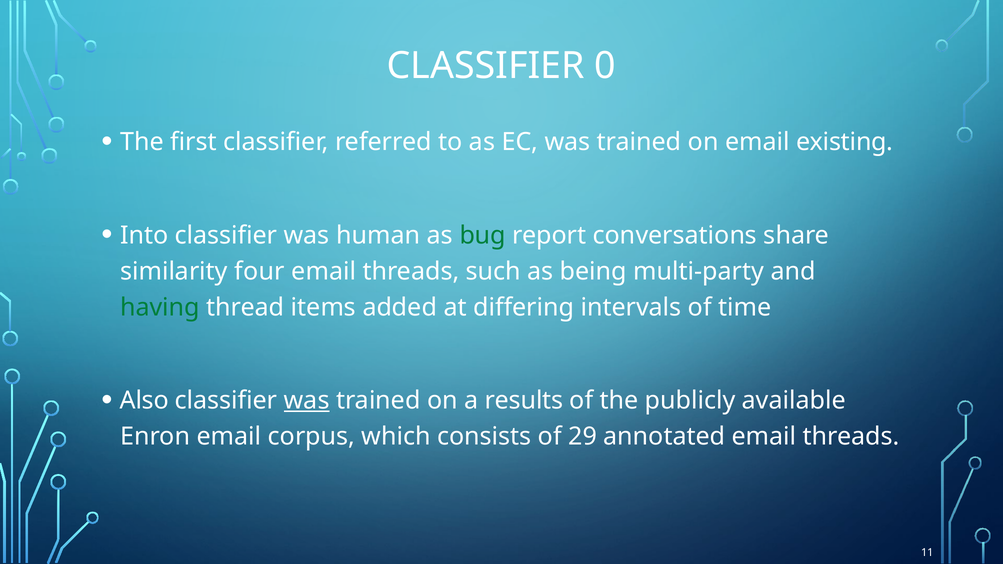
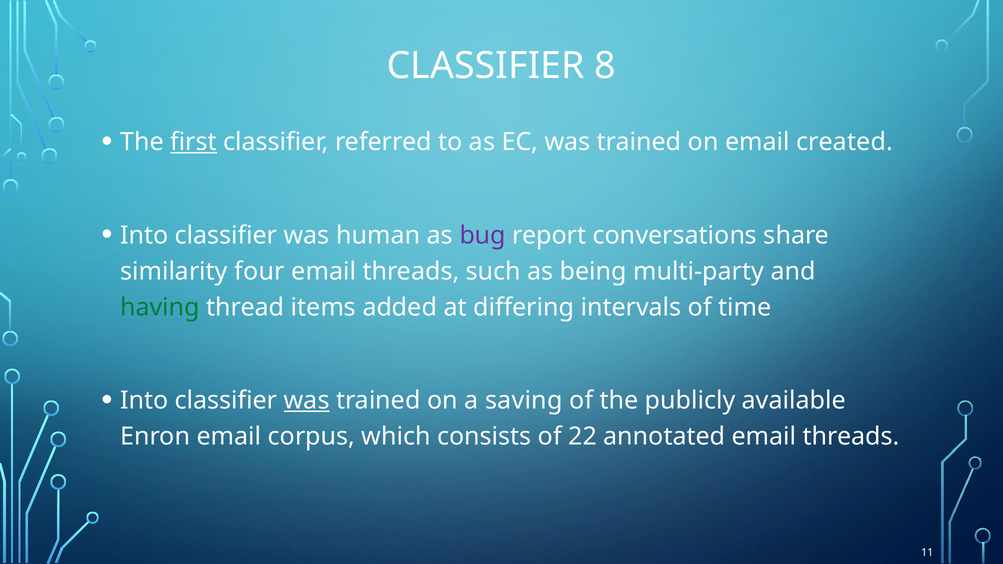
0: 0 -> 8 (605, 66)
ﬁrst underline: none -> present (194, 142)
existing: existing -> created (844, 142)
bug colour: green -> purple (483, 235)
Also: Also -> Into (144, 401)
results: results -> saving (524, 401)
29: 29 -> 22 (583, 437)
